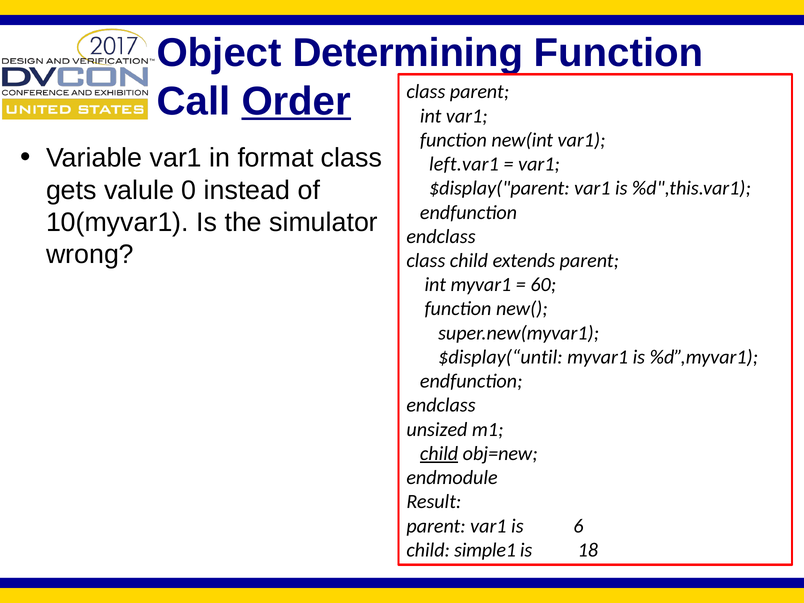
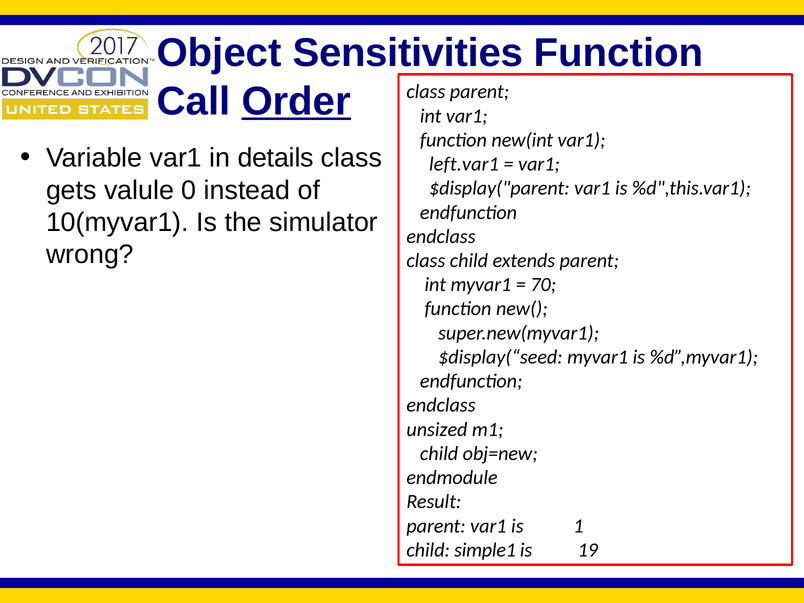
Determining: Determining -> Sensitivities (408, 53)
format: format -> details (276, 158)
60: 60 -> 70 (543, 285)
$display(“until: $display(“until -> $display(“seed (500, 357)
child underline: present -> none (439, 454)
6: 6 -> 1 (578, 526)
18: 18 -> 19 (588, 550)
